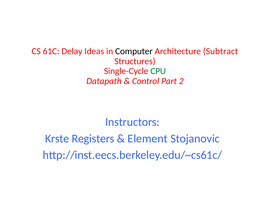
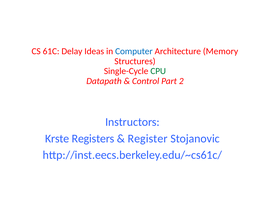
Computer colour: black -> blue (134, 51)
Subtract: Subtract -> Memory (221, 51)
Element: Element -> Register (148, 138)
